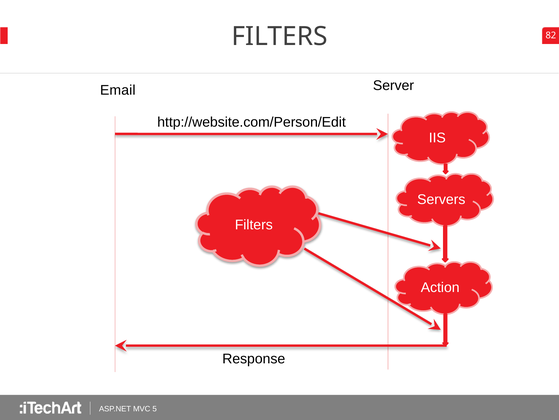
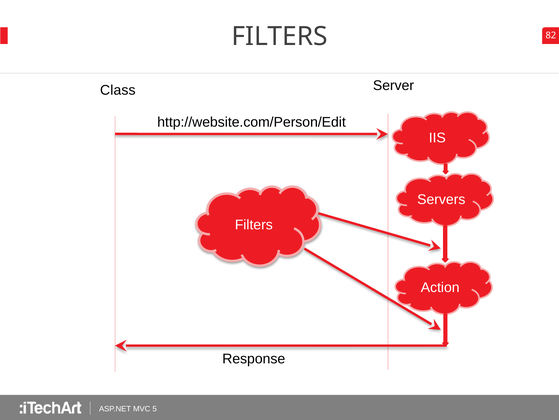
Email: Email -> Class (118, 90)
